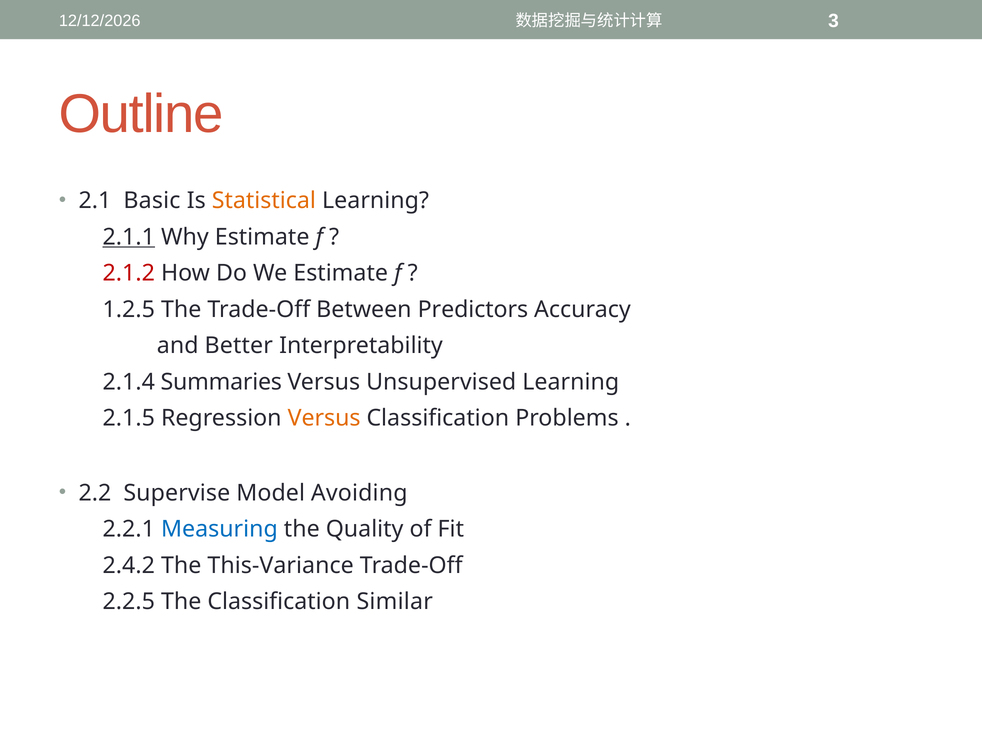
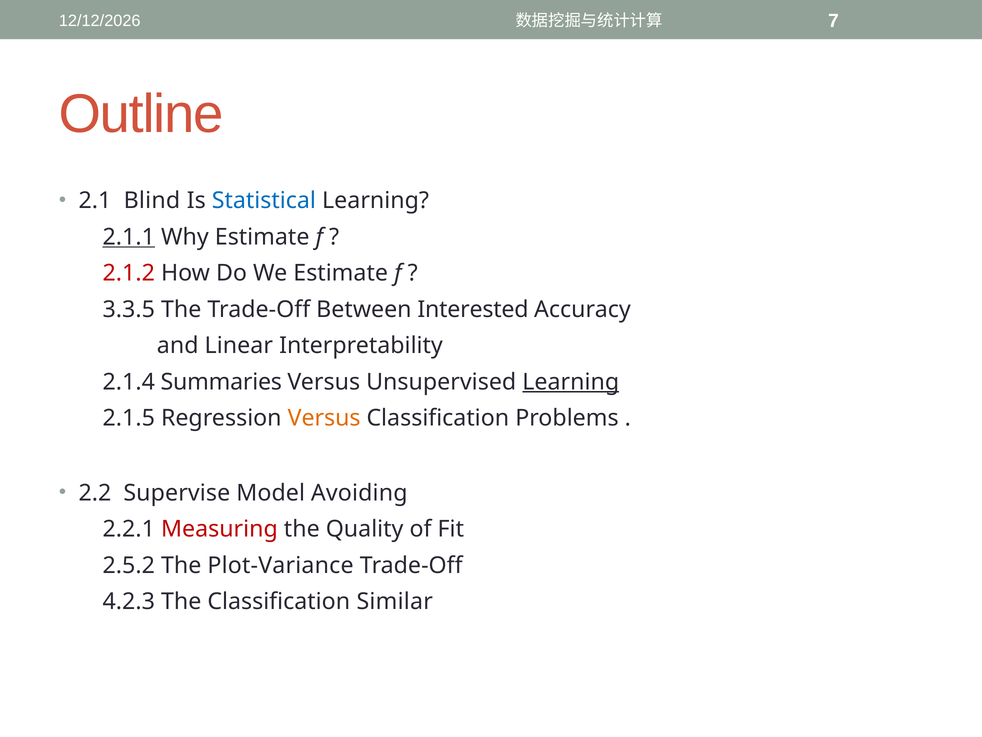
3: 3 -> 7 (833, 21)
Basic: Basic -> Blind (152, 201)
Statistical colour: orange -> blue (264, 201)
1.2.5: 1.2.5 -> 3.3.5 (129, 309)
Predictors: Predictors -> Interested (473, 309)
Better: Better -> Linear (239, 345)
Learning underline: none -> present (571, 382)
Measuring colour: blue -> red (219, 529)
2.4.2: 2.4.2 -> 2.5.2 (129, 565)
This-Variance: This-Variance -> Plot-Variance (281, 565)
2.2.5: 2.2.5 -> 4.2.3 (129, 601)
